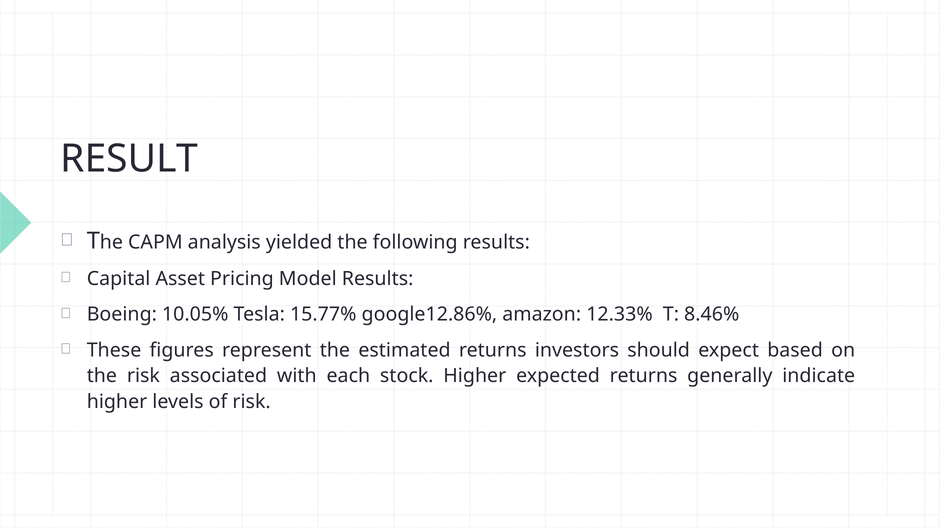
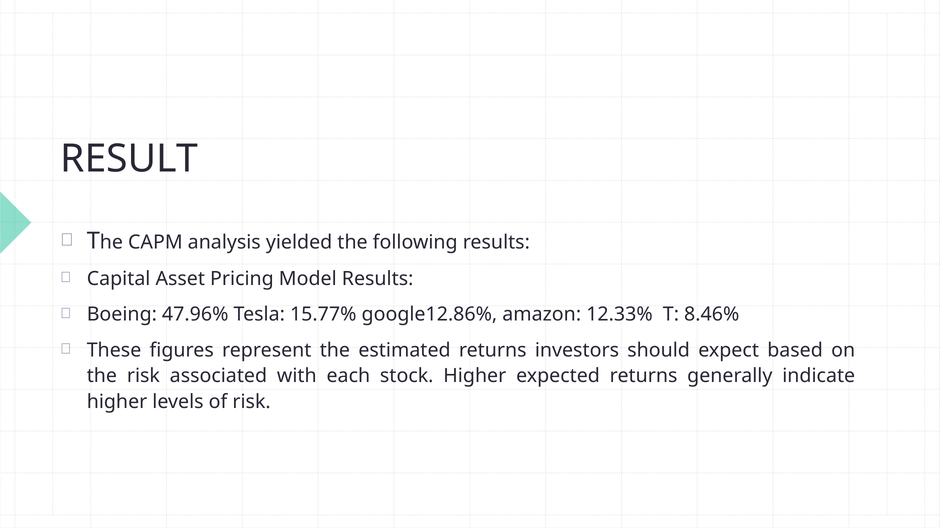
10.05%: 10.05% -> 47.96% (195, 315)
